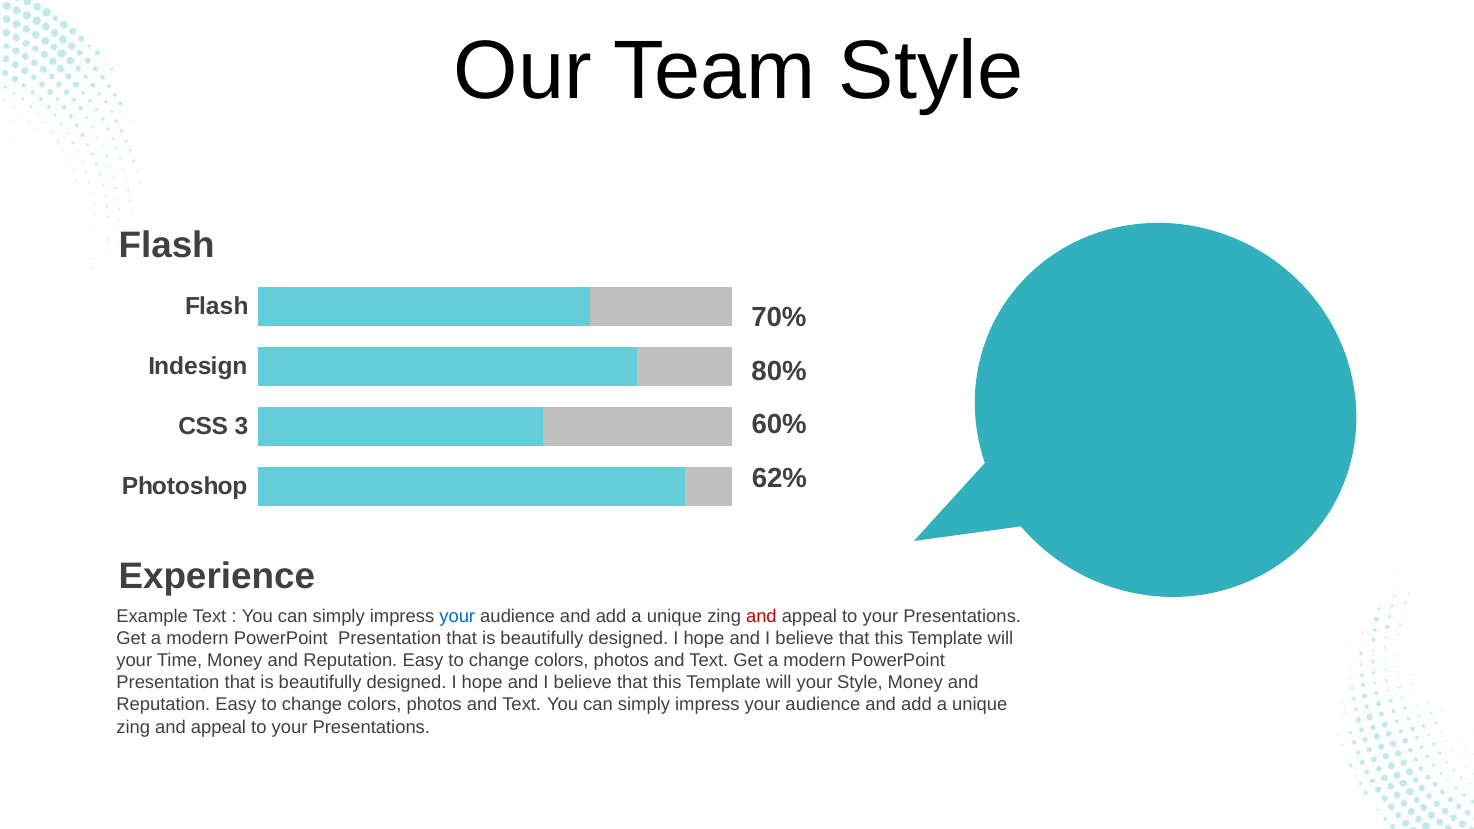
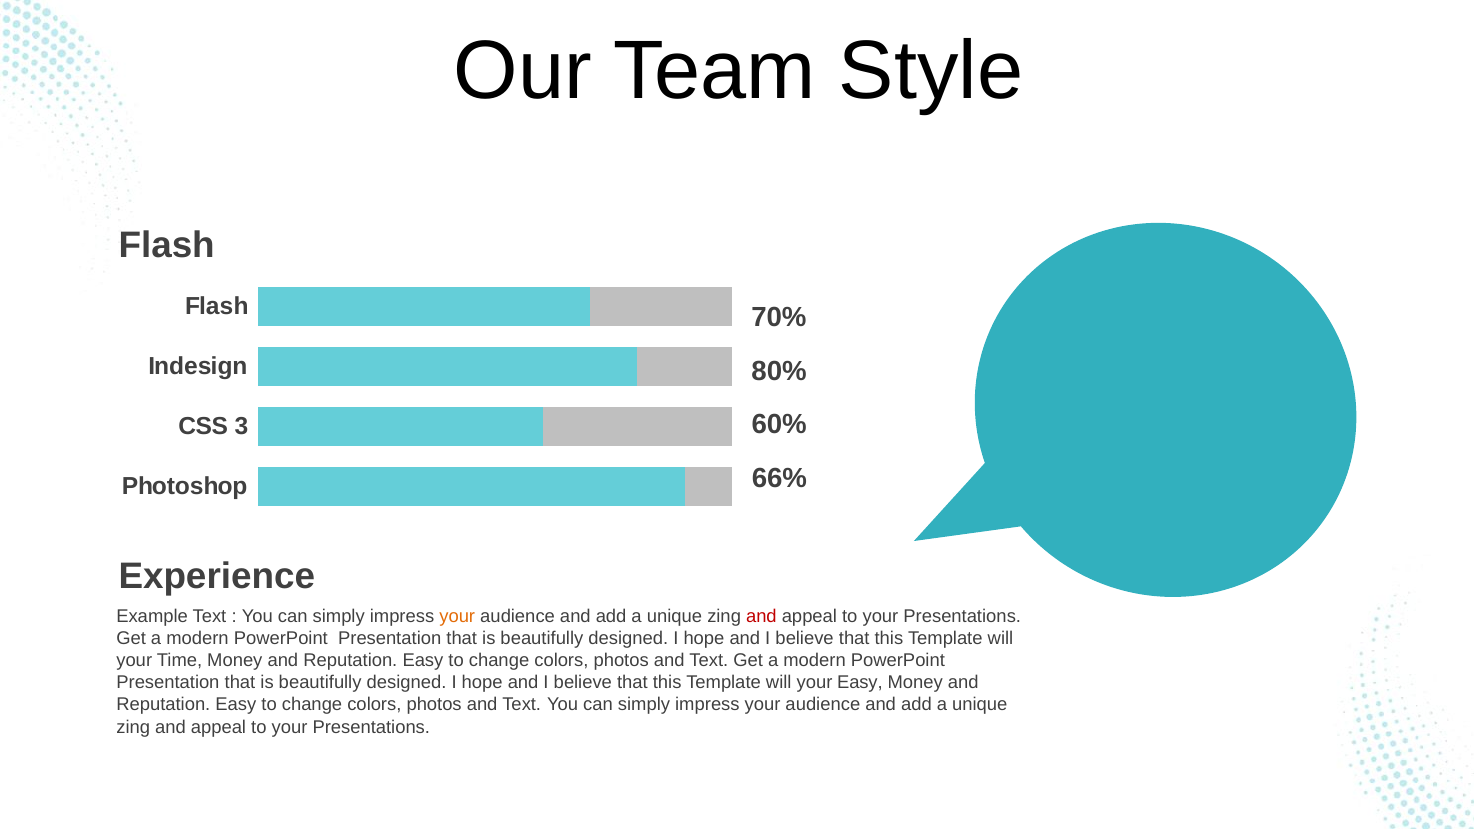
62%: 62% -> 66% (779, 478)
your colour: blue -> orange (457, 617)
your Style: Style -> Easy (860, 683)
